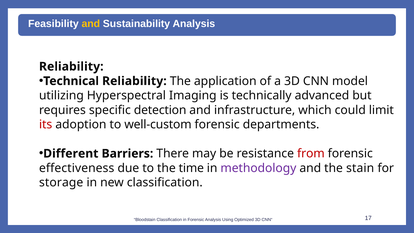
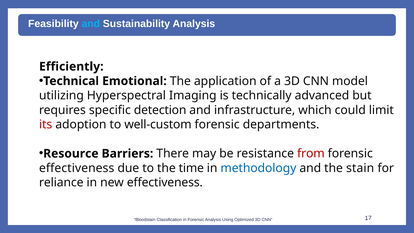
and colour: yellow -> light blue (91, 24)
Reliability: Reliability -> Efficiently (71, 66)
Technical Reliability: Reliability -> Emotional (134, 81)
Different: Different -> Resource (71, 153)
methodology colour: purple -> blue (258, 168)
storage: storage -> reliance (61, 182)
new classification: classification -> effectiveness (165, 182)
